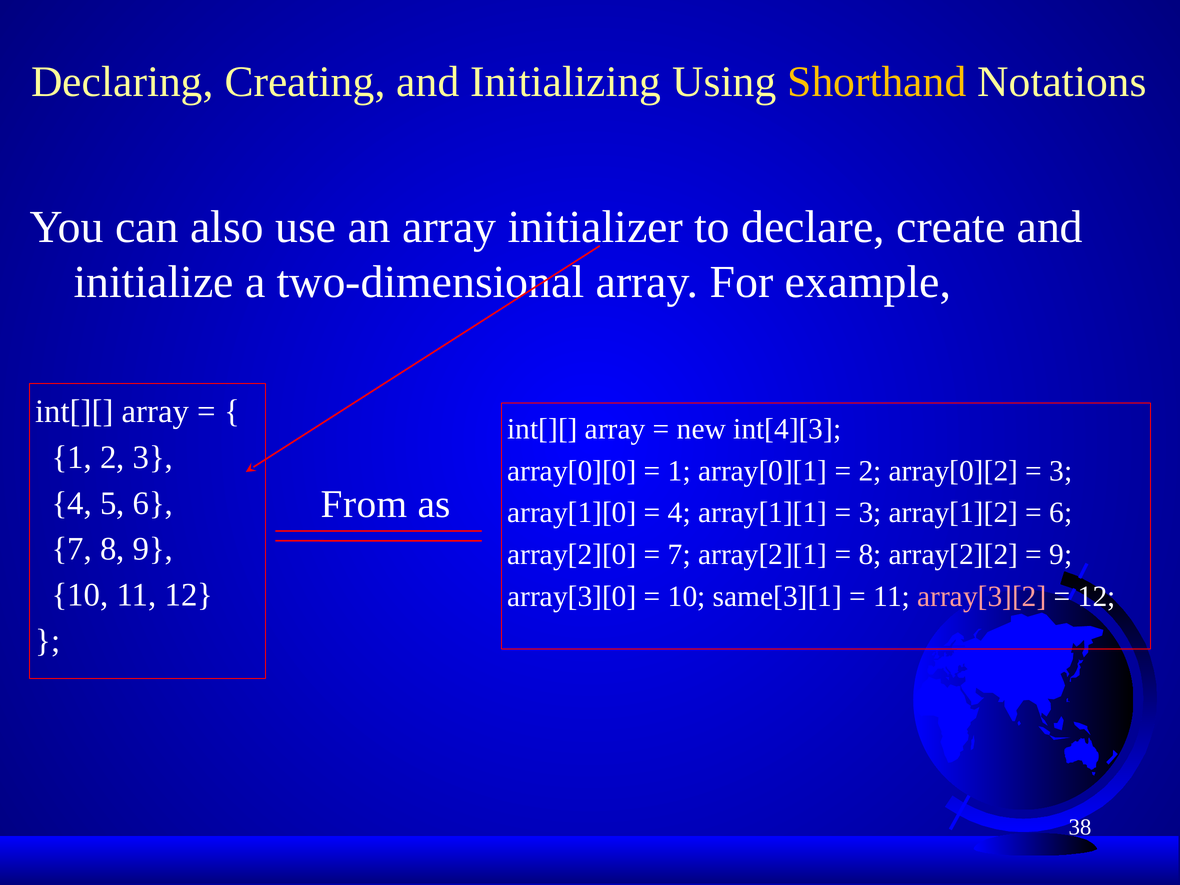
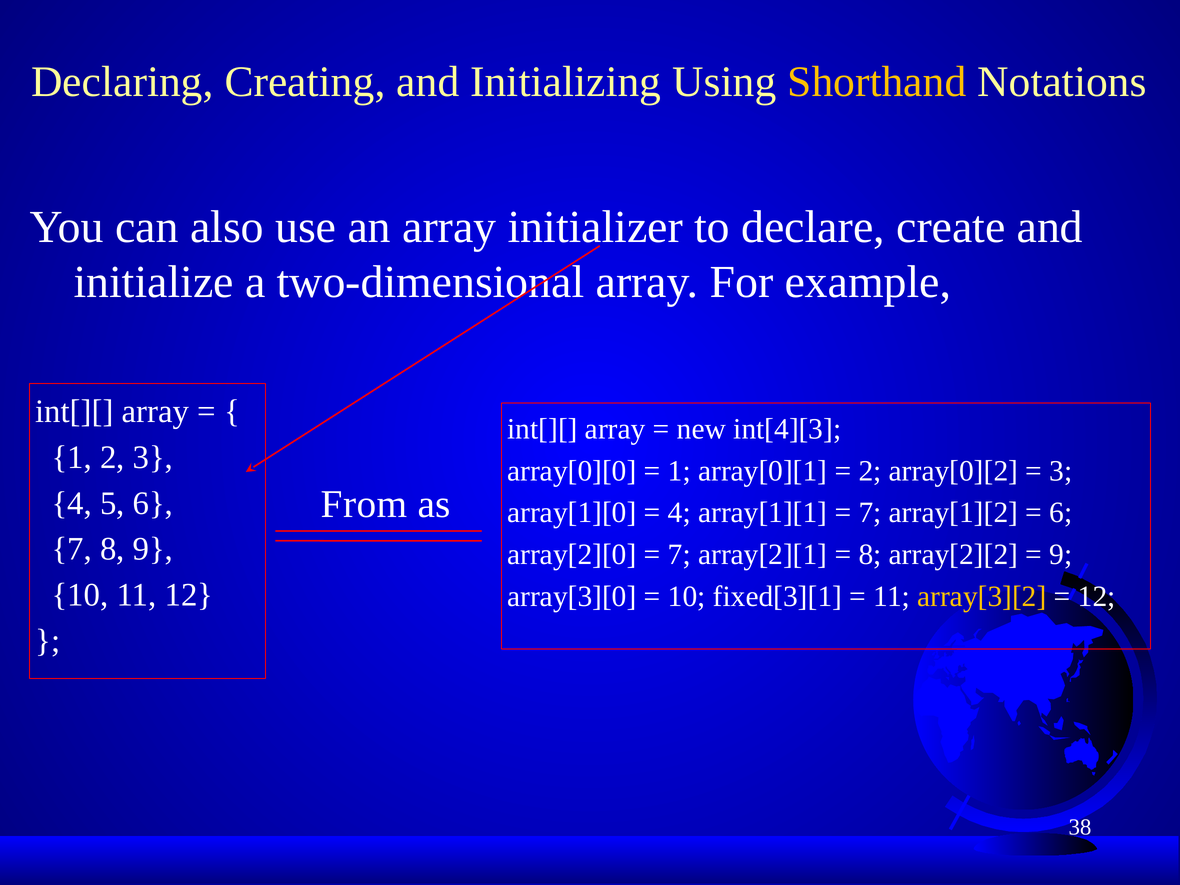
3: 3 -> 7 (870, 513)
same[3][1: same[3][1 -> fixed[3][1 (777, 597)
array[3][2 colour: pink -> yellow (982, 597)
